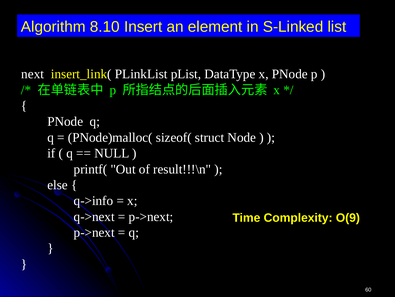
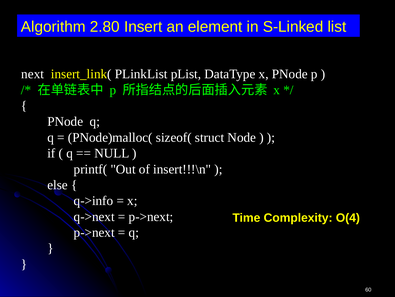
8.10: 8.10 -> 2.80 (105, 27)
result!!!\n: result!!!\n -> insert!!!\n (182, 169)
O(9: O(9 -> O(4 (348, 217)
